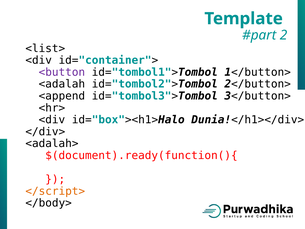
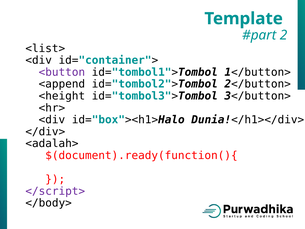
<adalah: <adalah -> <append (62, 84)
<append: <append -> <height (62, 96)
</script> colour: orange -> purple (55, 191)
